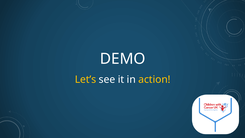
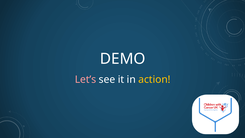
Let’s colour: yellow -> pink (86, 79)
